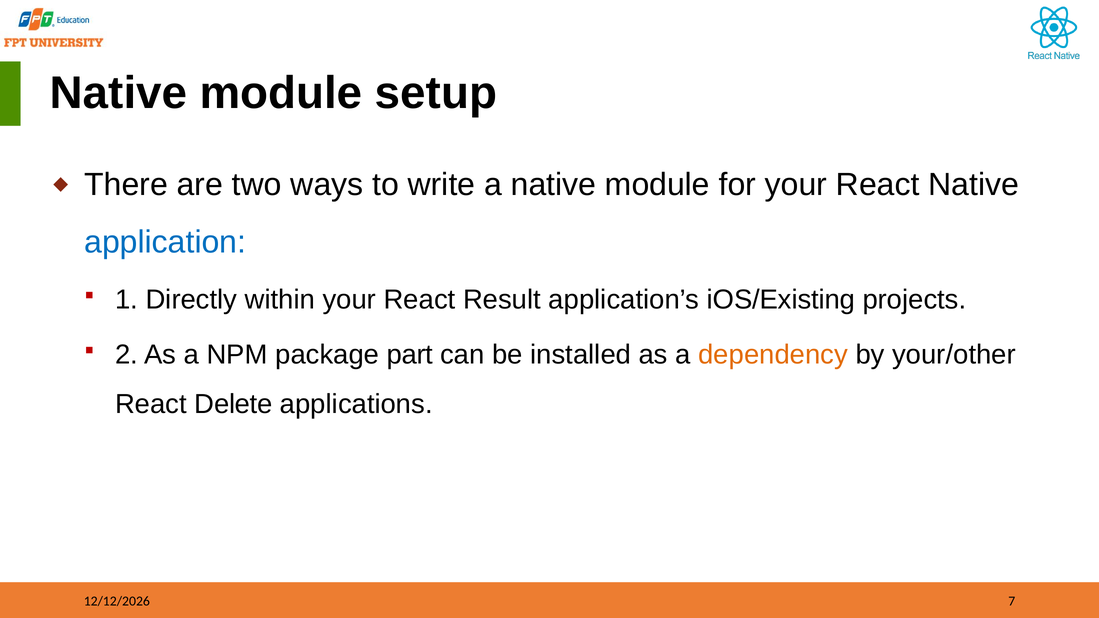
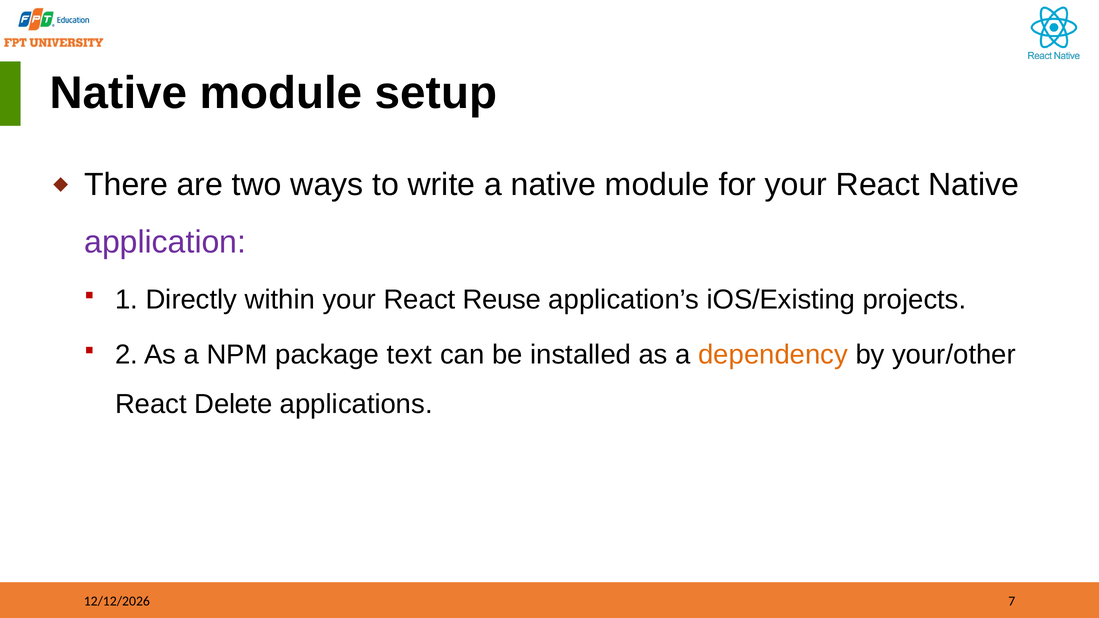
application colour: blue -> purple (165, 242)
Result: Result -> Reuse (502, 300)
part: part -> text (410, 355)
